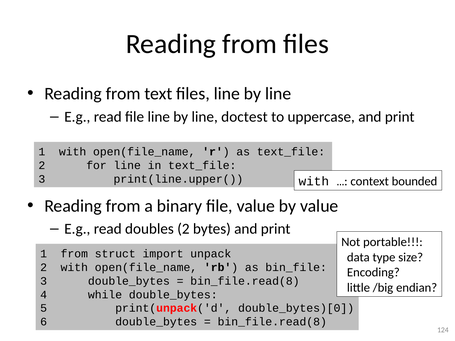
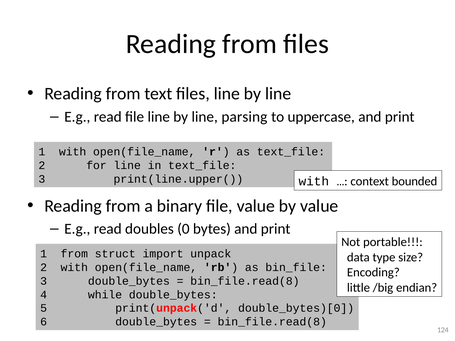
doctest: doctest -> parsing (244, 117)
doubles 2: 2 -> 0 (183, 229)
